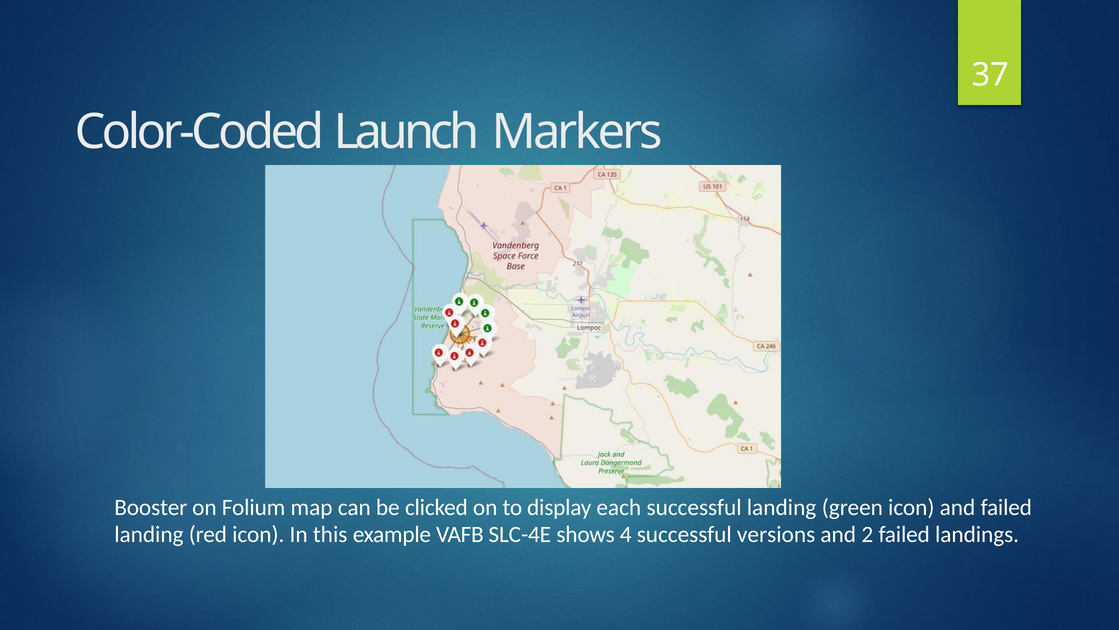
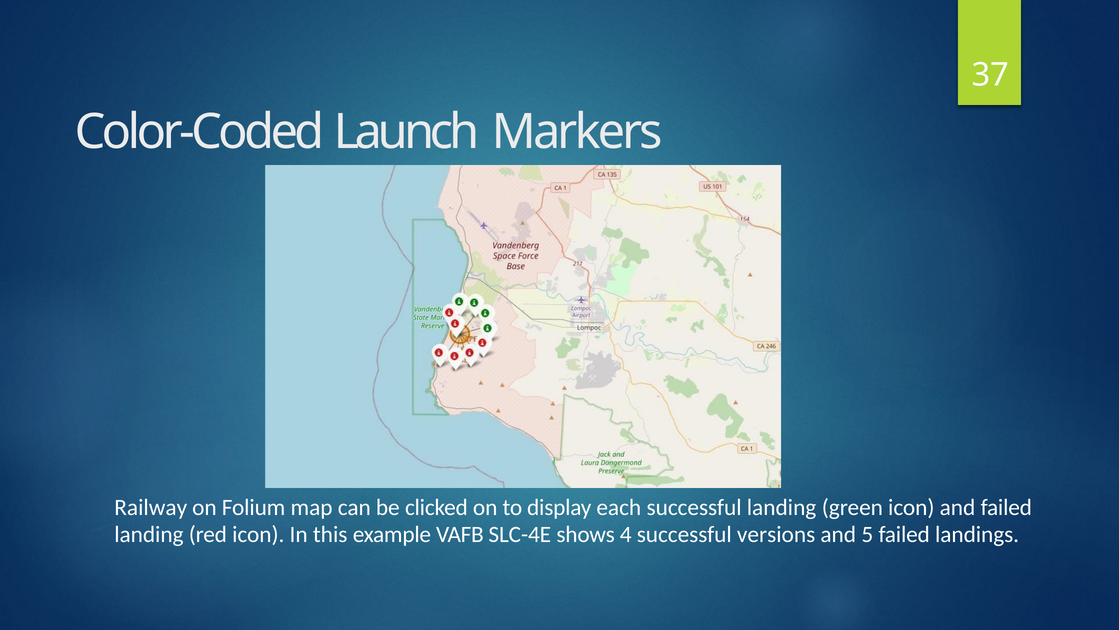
Booster: Booster -> Railway (151, 507)
2: 2 -> 5 (867, 534)
